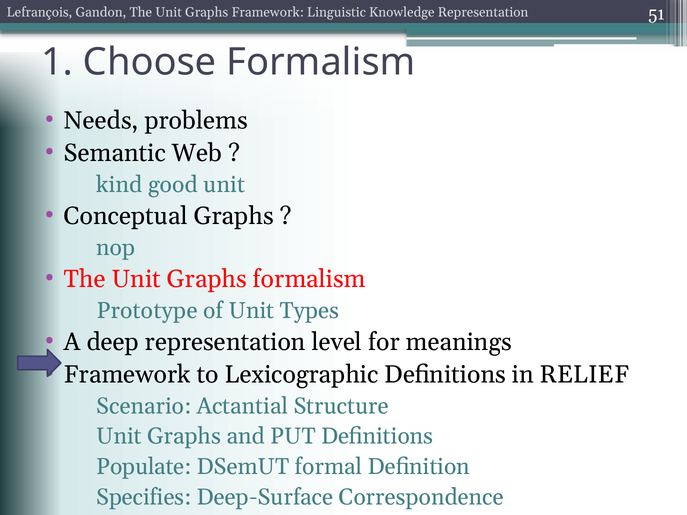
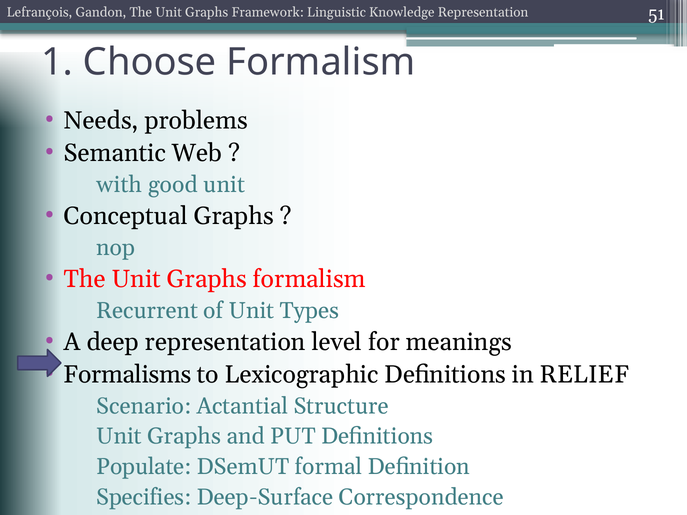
kind: kind -> with (119, 185)
Prototype: Prototype -> Recurrent (147, 311)
Framework: Framework -> Formalisms (128, 375)
